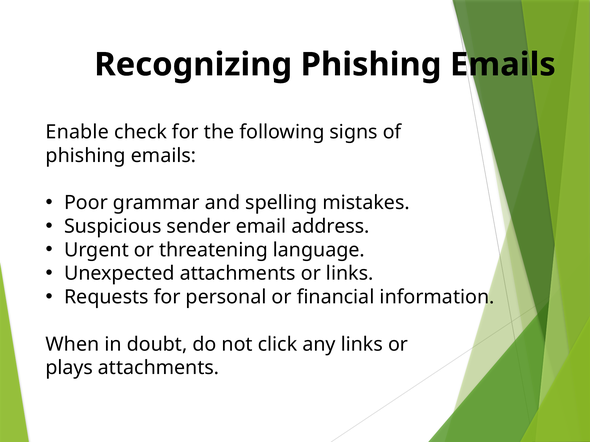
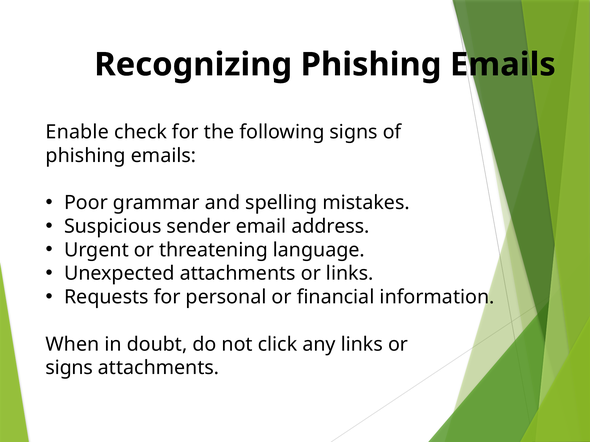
plays: plays -> signs (69, 368)
